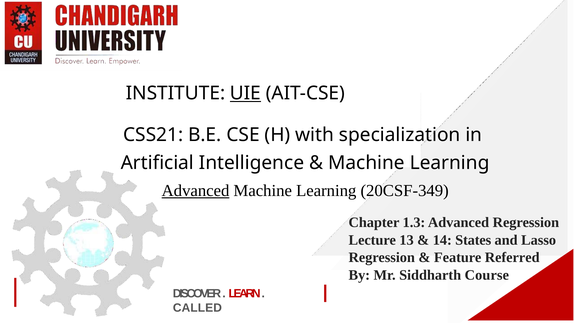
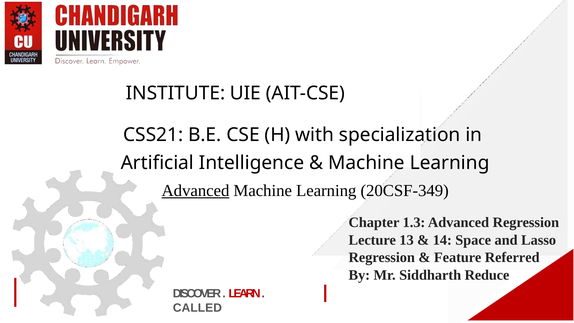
UIE underline: present -> none (245, 93)
States: States -> Space (473, 240)
Course: Course -> Reduce (487, 275)
